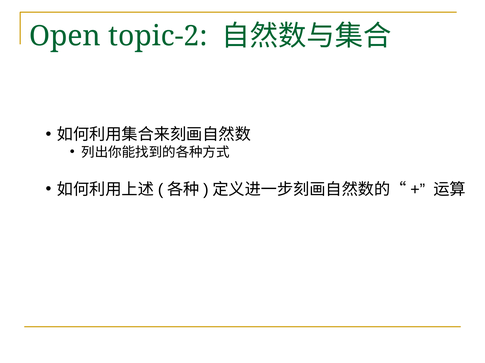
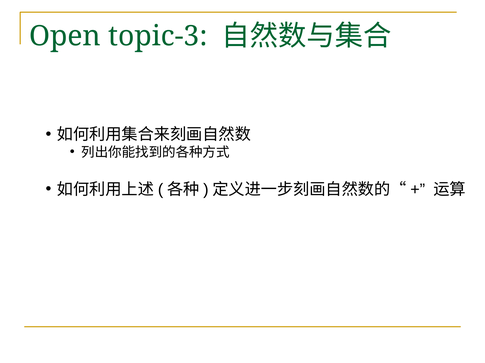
topic-2: topic-2 -> topic-3 (158, 36)
